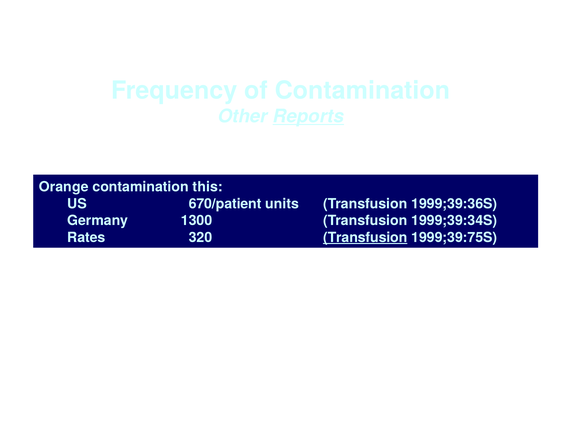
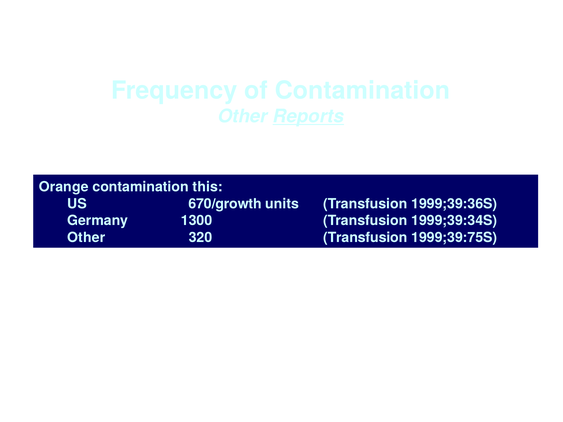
670/patient: 670/patient -> 670/growth (225, 204)
Rates: Rates -> Other (86, 238)
Transfusion underline: present -> none (365, 238)
